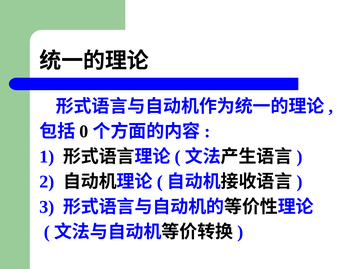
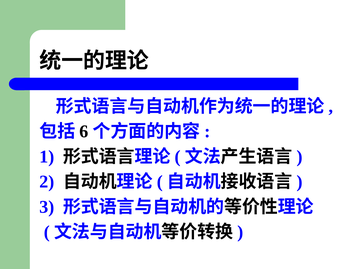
0: 0 -> 6 (84, 131)
